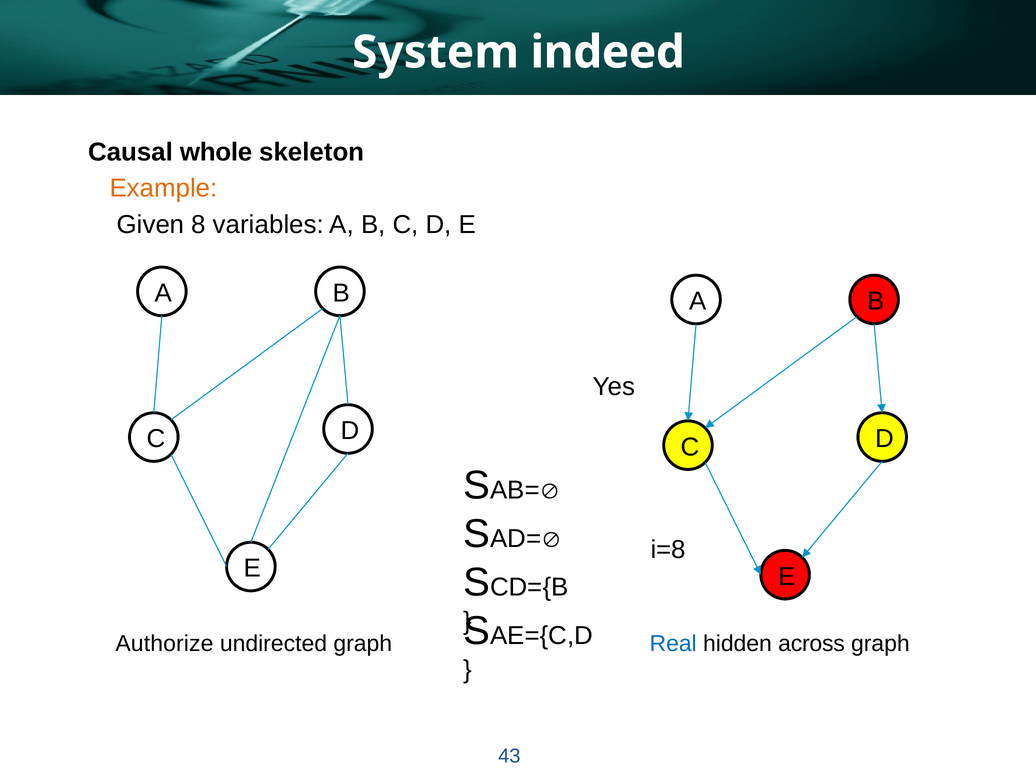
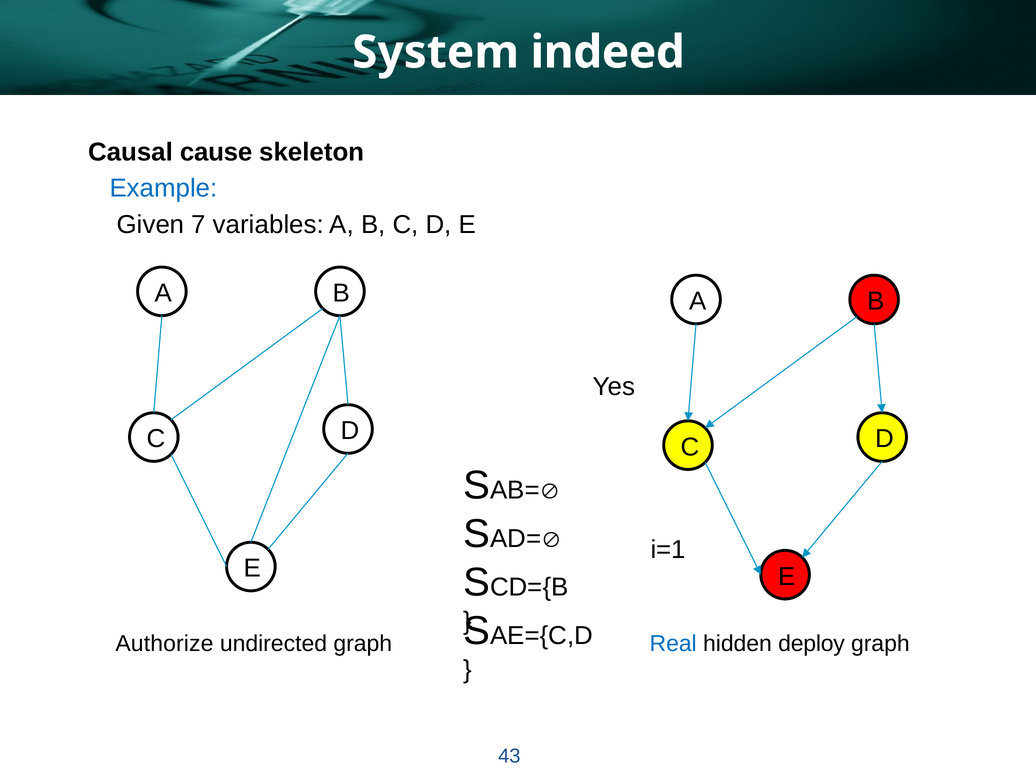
whole: whole -> cause (216, 152)
Example colour: orange -> blue (164, 188)
8: 8 -> 7 (199, 225)
i=8: i=8 -> i=1 (668, 550)
across: across -> deploy (812, 644)
